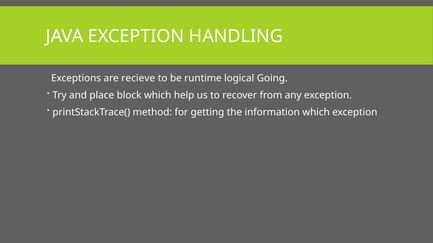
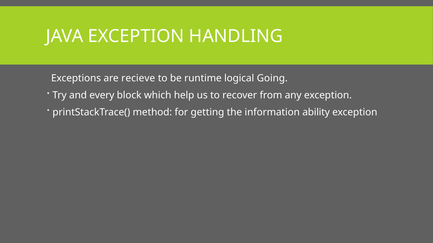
place: place -> every (102, 95)
information which: which -> ability (316, 112)
